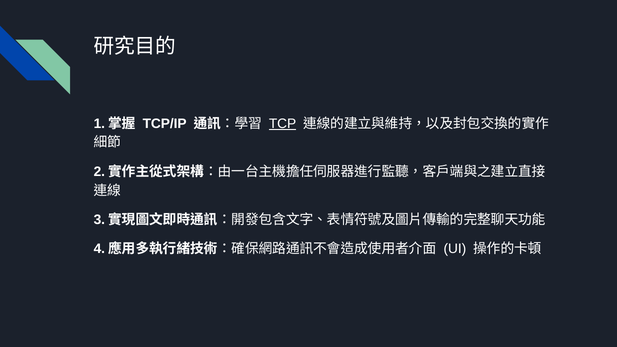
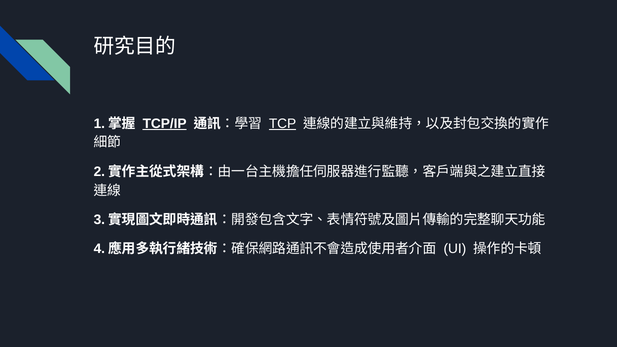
TCP/IP underline: none -> present (165, 124)
